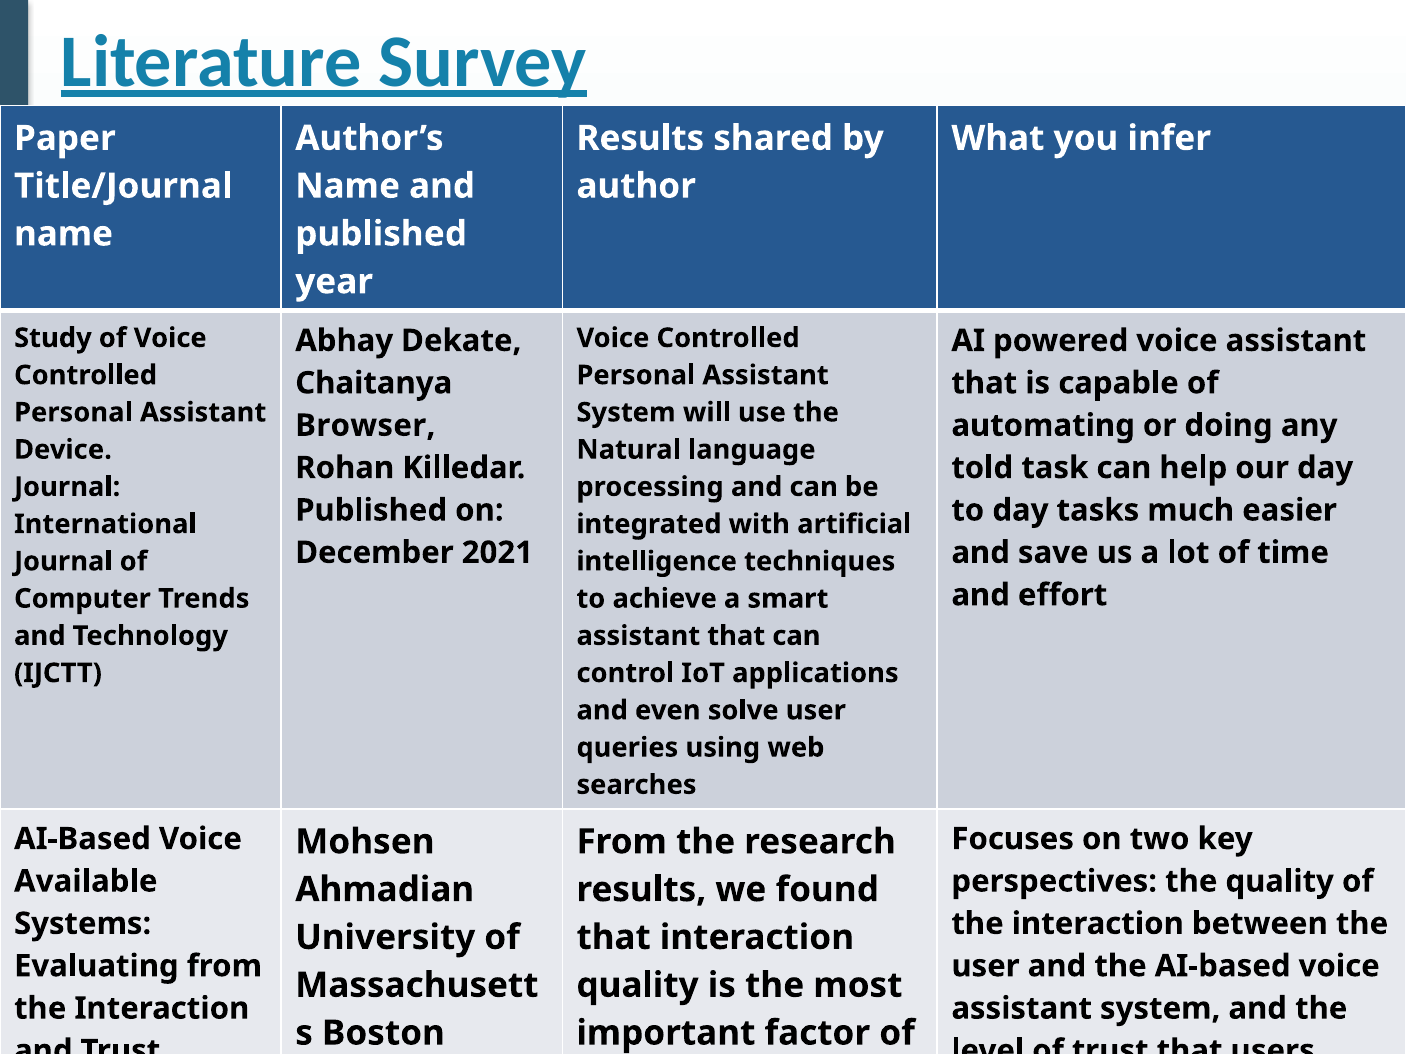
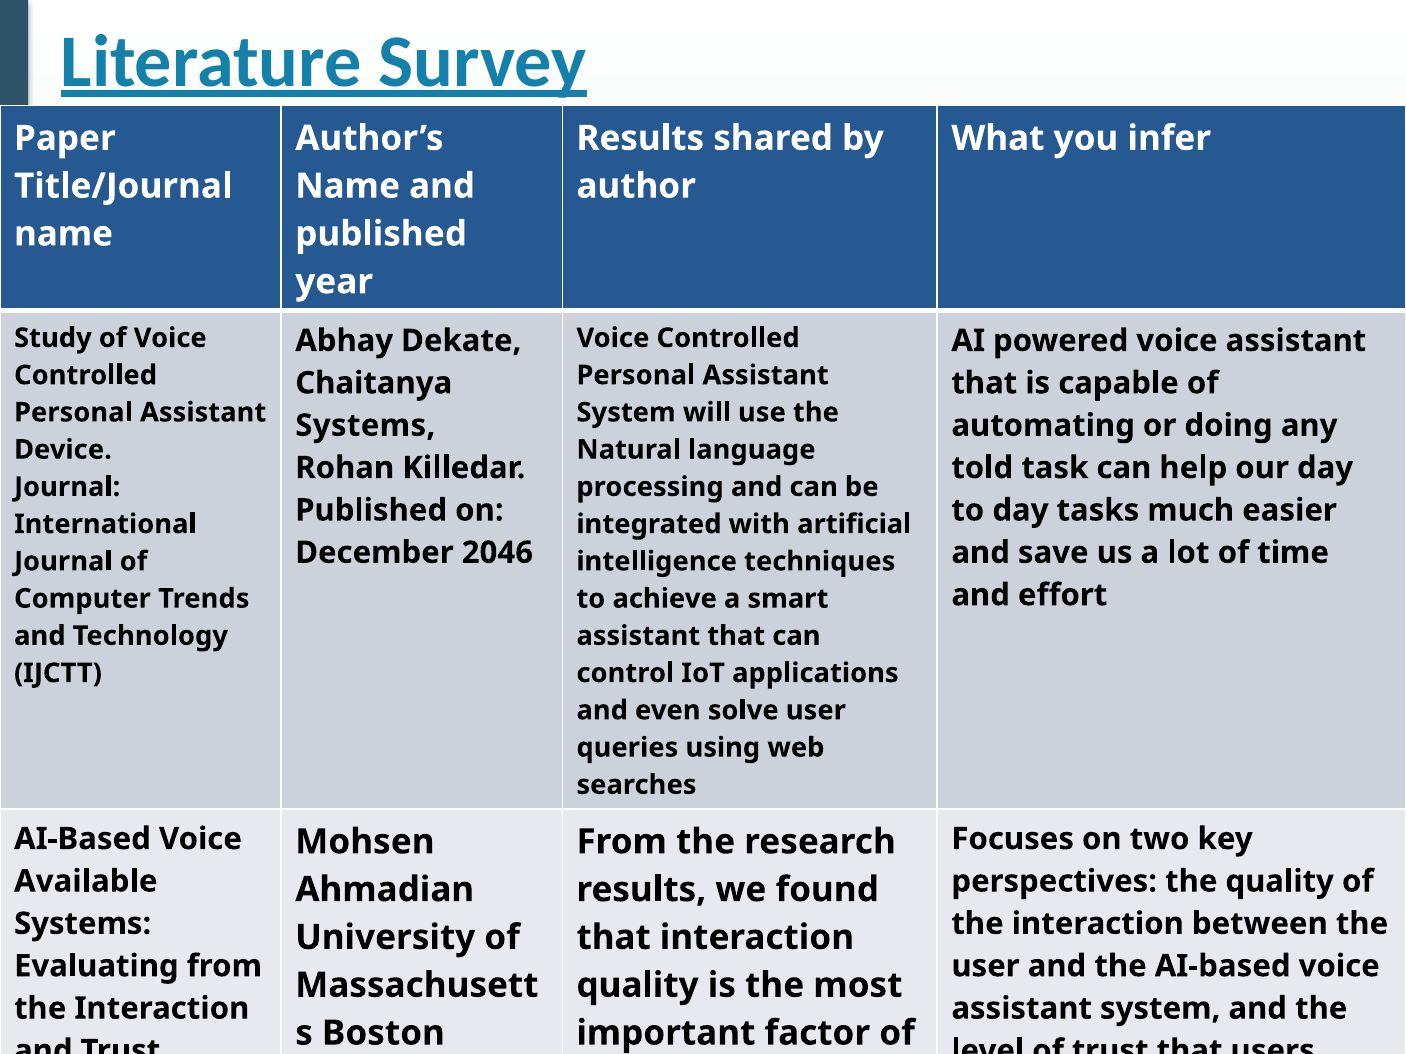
Browser: Browser -> Systems (365, 426)
2021: 2021 -> 2046 (497, 553)
